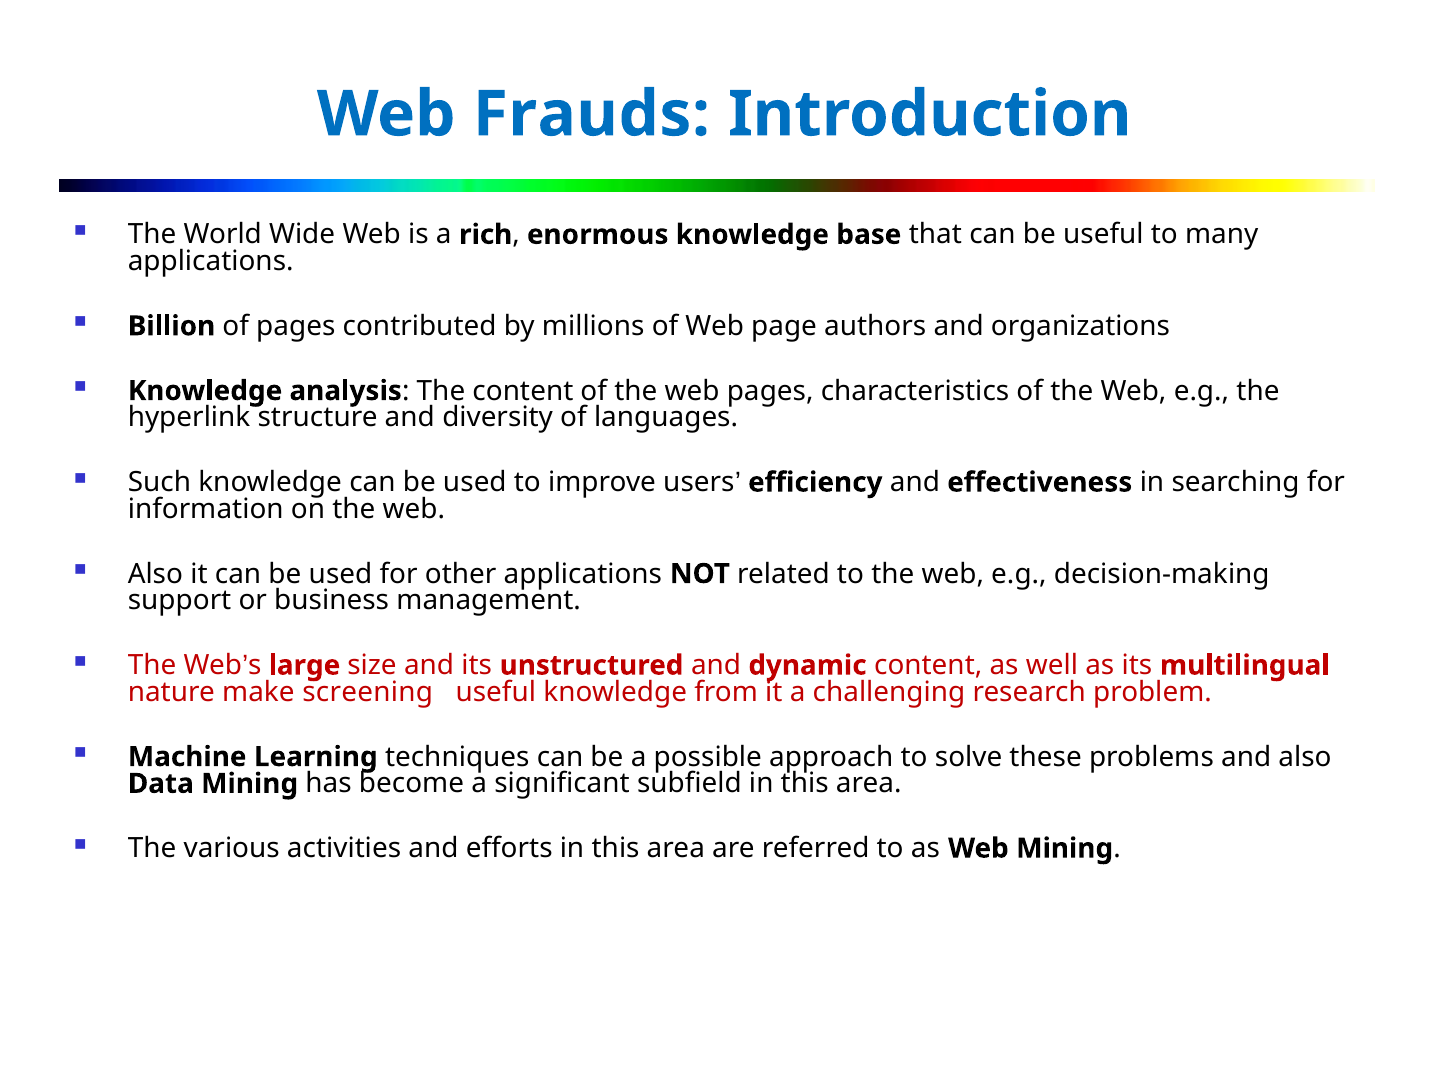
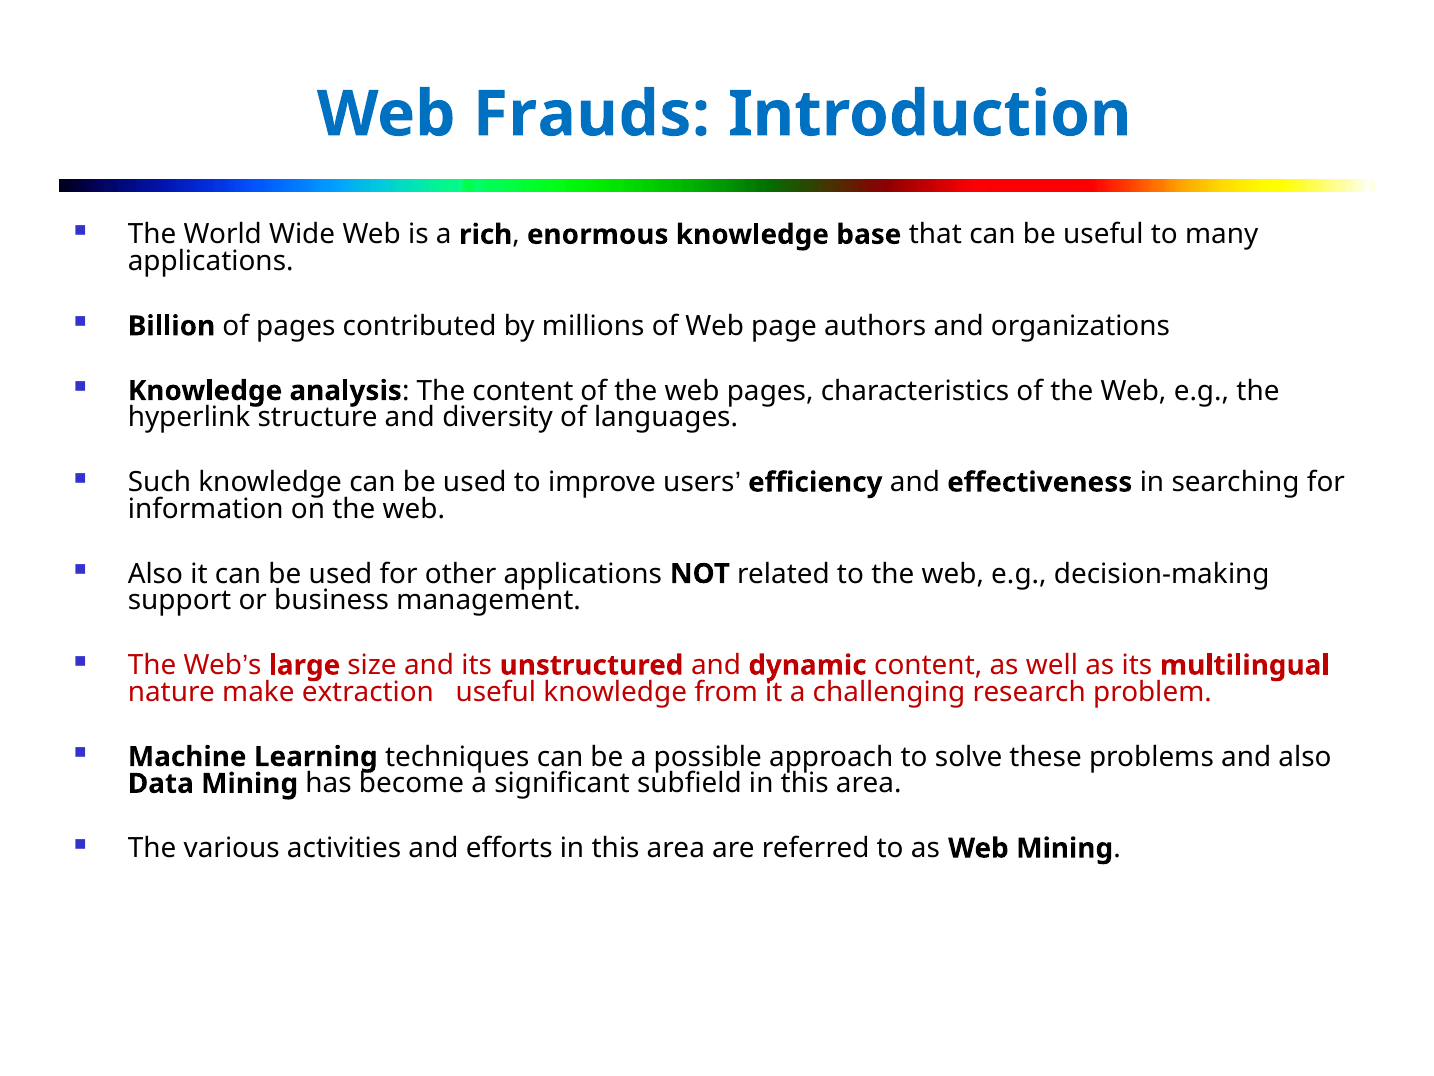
screening: screening -> extraction (368, 692)
